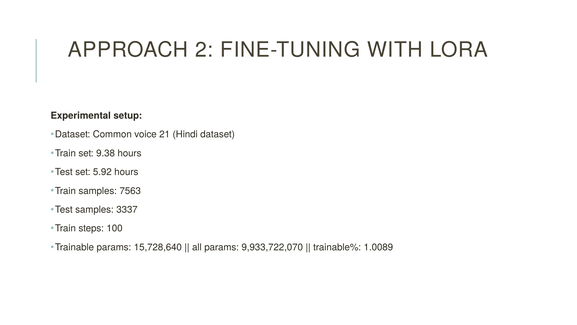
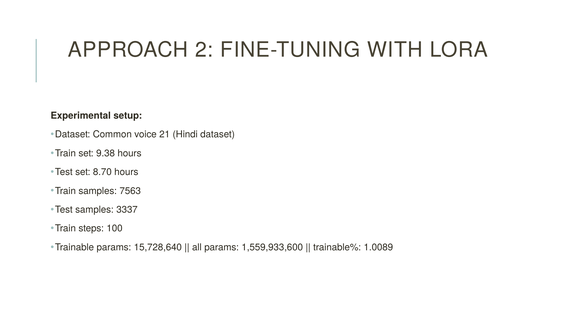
5.92: 5.92 -> 8.70 (102, 172)
9,933,722,070: 9,933,722,070 -> 1,559,933,600 (272, 247)
